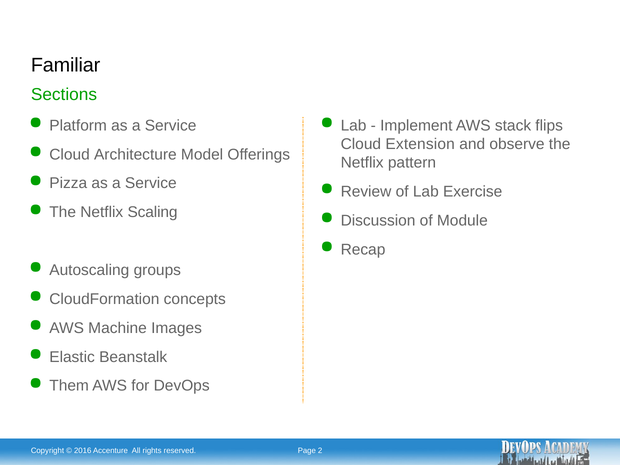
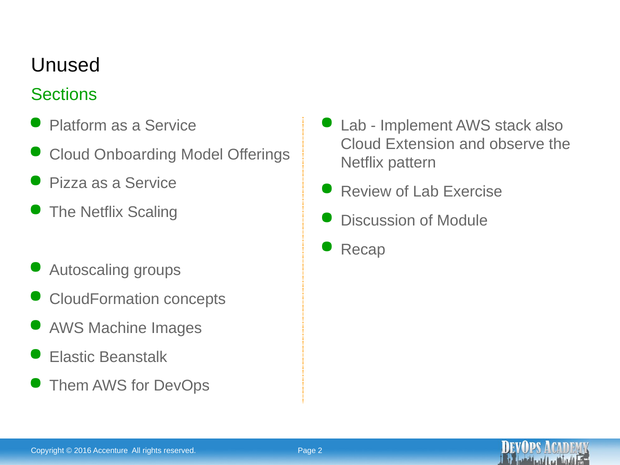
Familiar: Familiar -> Unused (65, 65)
flips: flips -> also (549, 126)
Architecture: Architecture -> Onboarding (135, 154)
